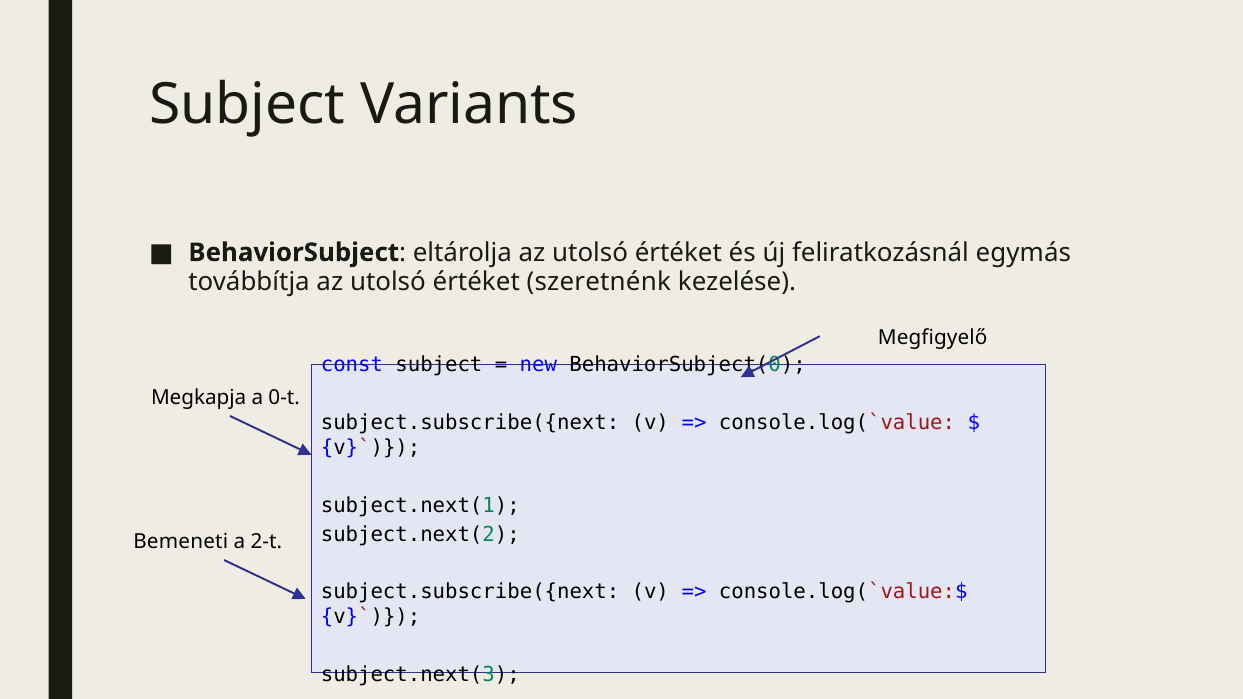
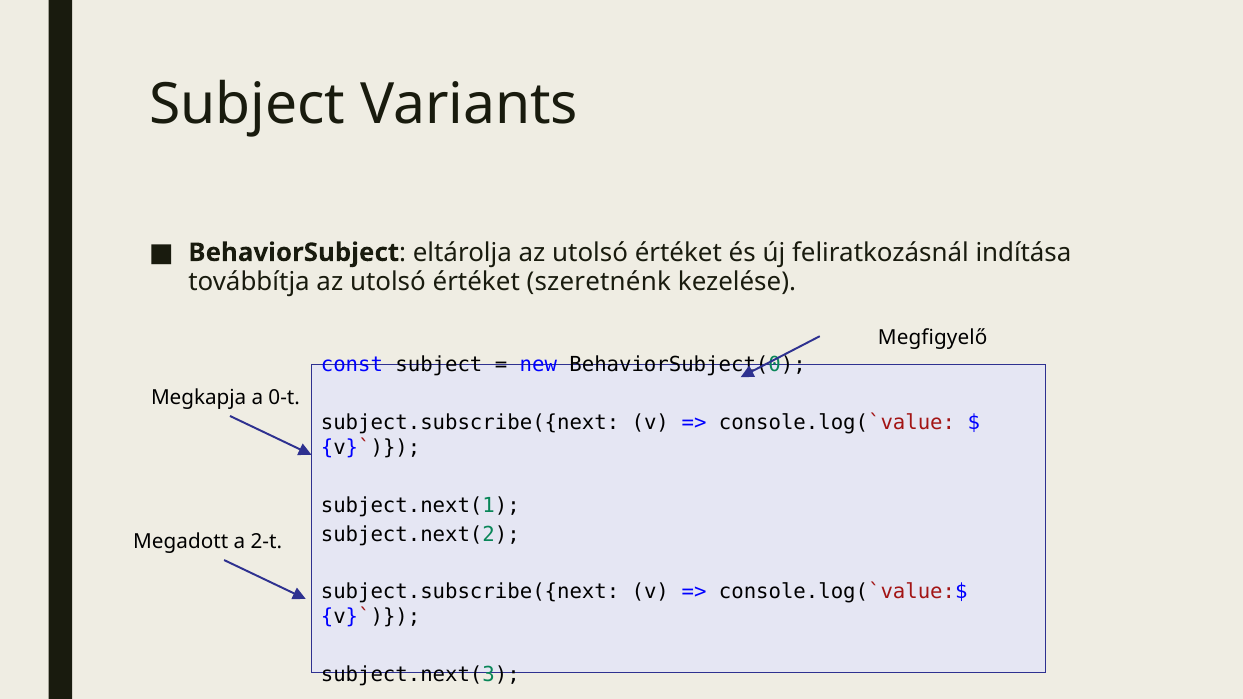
egymás: egymás -> indítása (1023, 253)
Bemeneti: Bemeneti -> Megadott (181, 542)
